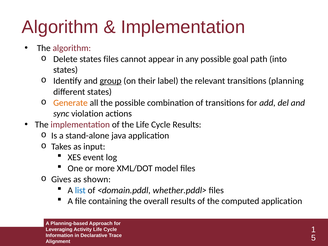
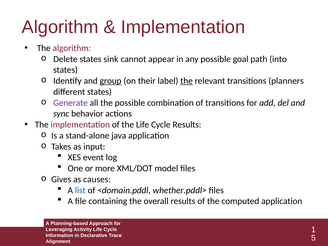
states files: files -> sink (111, 59)
the underline: none -> present (187, 81)
planning: planning -> planners (286, 81)
Generate colour: orange -> purple (70, 103)
violation: violation -> behavior (87, 114)
shown: shown -> causes (97, 179)
